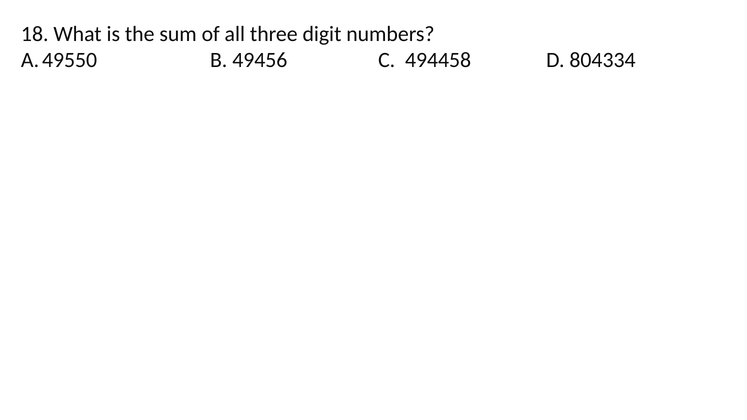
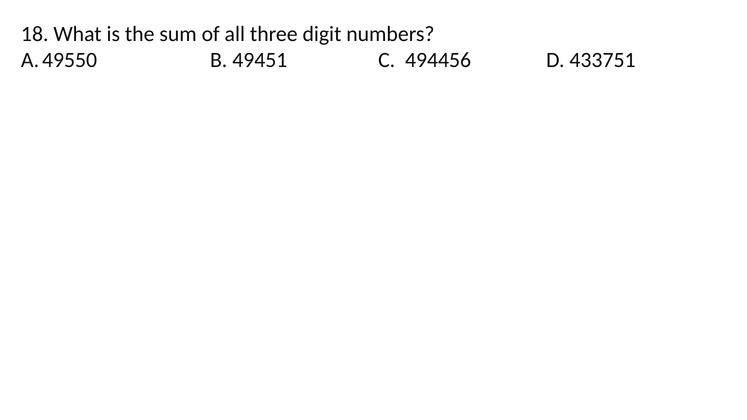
49456: 49456 -> 49451 (260, 60)
494458: 494458 -> 494456 (438, 60)
804334: 804334 -> 433751 (603, 60)
